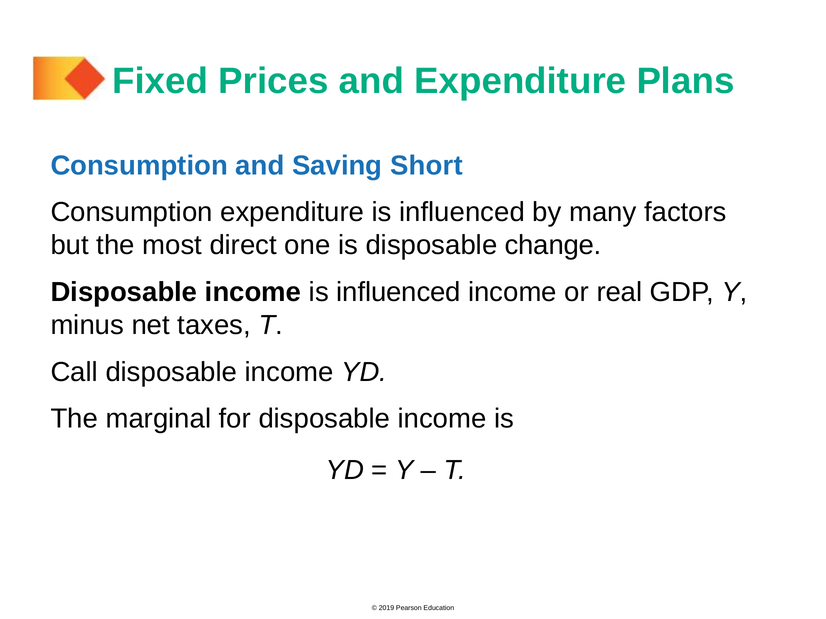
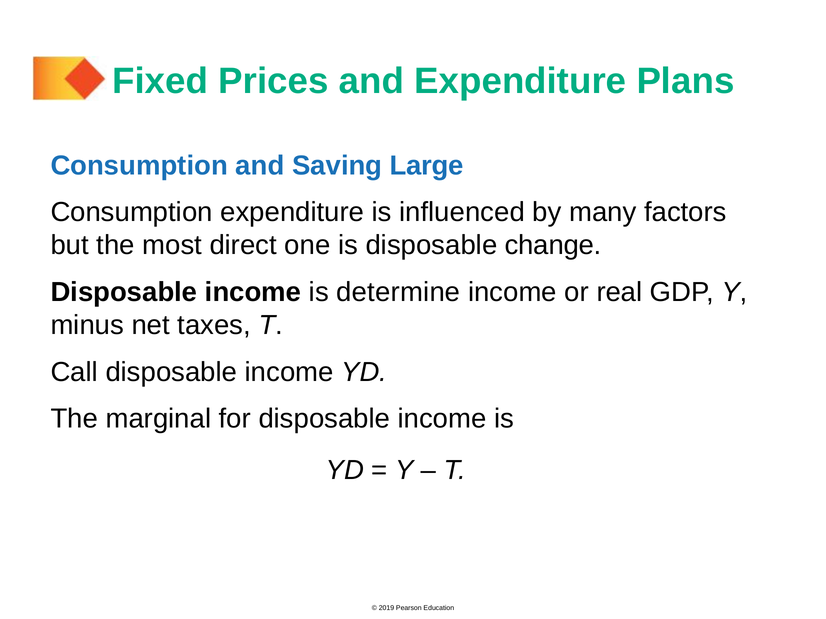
Short: Short -> Large (427, 166)
income is influenced: influenced -> determine (398, 292)
